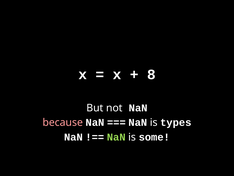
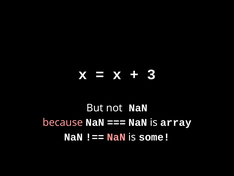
8: 8 -> 3 (151, 74)
types: types -> array (176, 122)
NaN colour: light green -> pink (116, 137)
